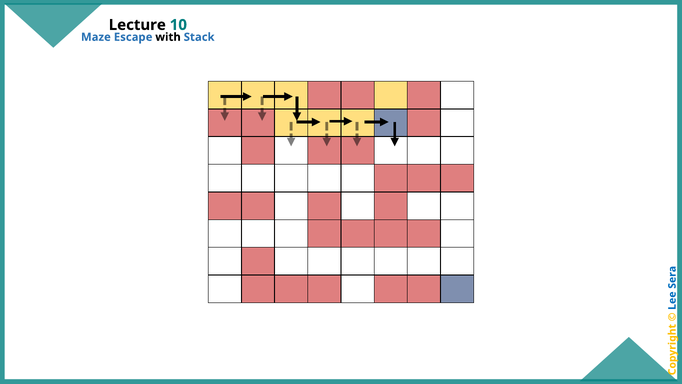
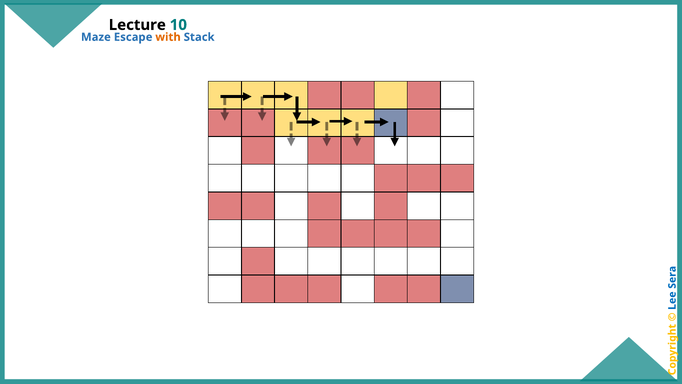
with colour: black -> orange (168, 37)
